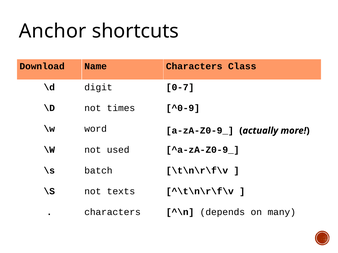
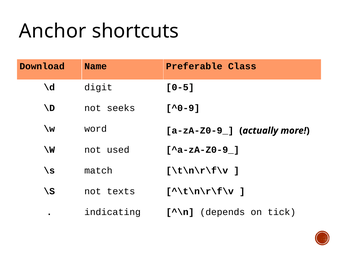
Name Characters: Characters -> Preferable (194, 67)
0-7: 0-7 -> 0-5 (180, 87)
times: times -> seeks (121, 108)
batch: batch -> match (98, 171)
characters: characters -> indicating (113, 213)
many: many -> tick (282, 213)
